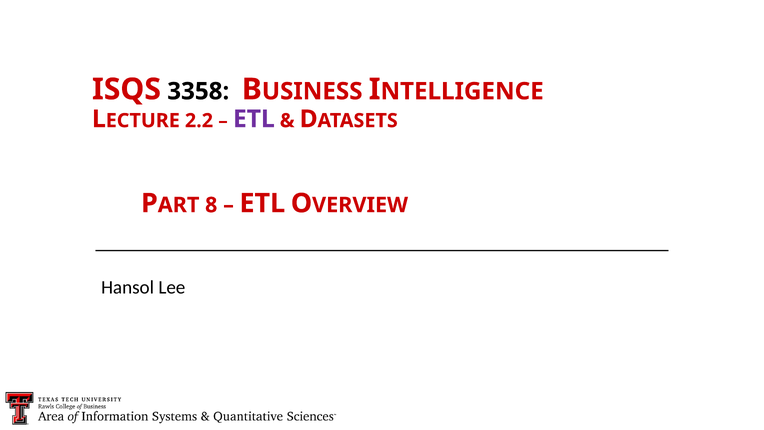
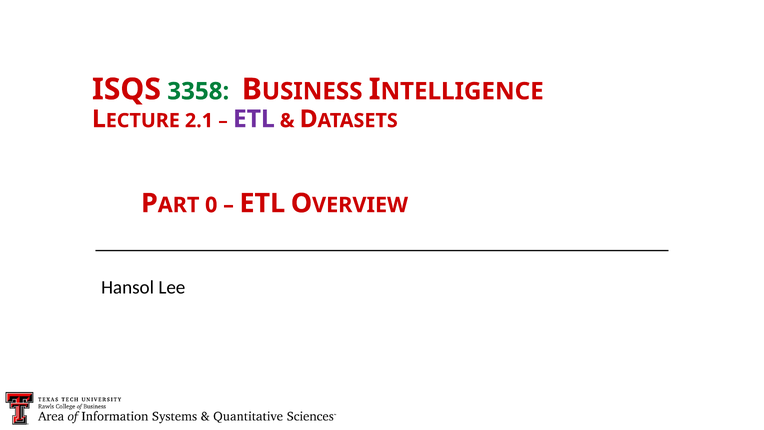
3358 colour: black -> green (198, 91)
2.2: 2.2 -> 2.1 (199, 121)
8: 8 -> 0 (211, 205)
